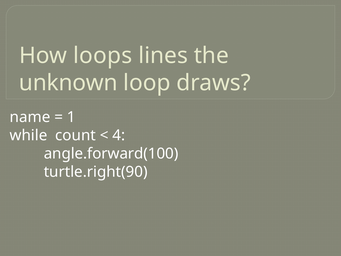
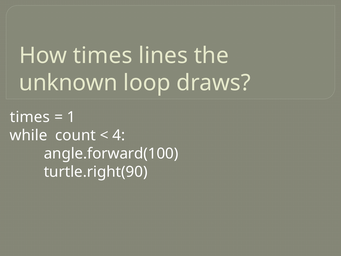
How loops: loops -> times (103, 56)
name: name -> times (30, 117)
